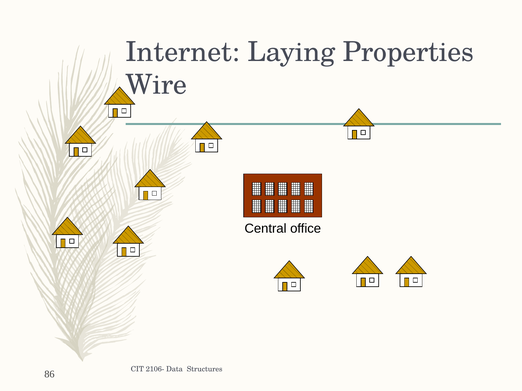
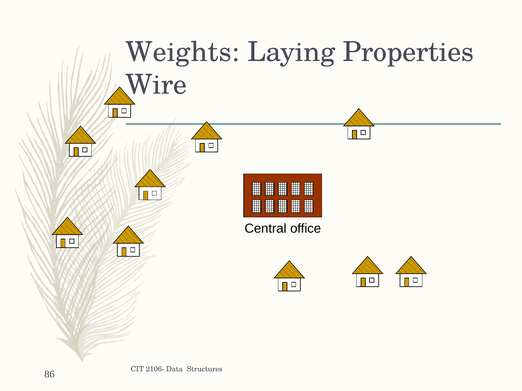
Internet: Internet -> Weights (182, 52)
